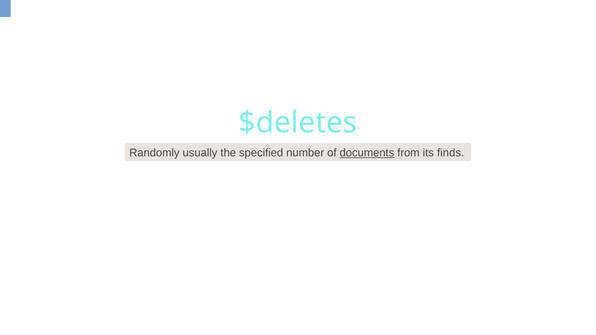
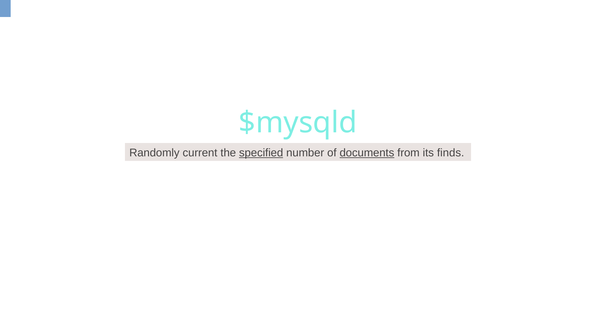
$deletes: $deletes -> $mysqld (298, 123)
usually: usually -> current (200, 153)
specified underline: none -> present (261, 153)
